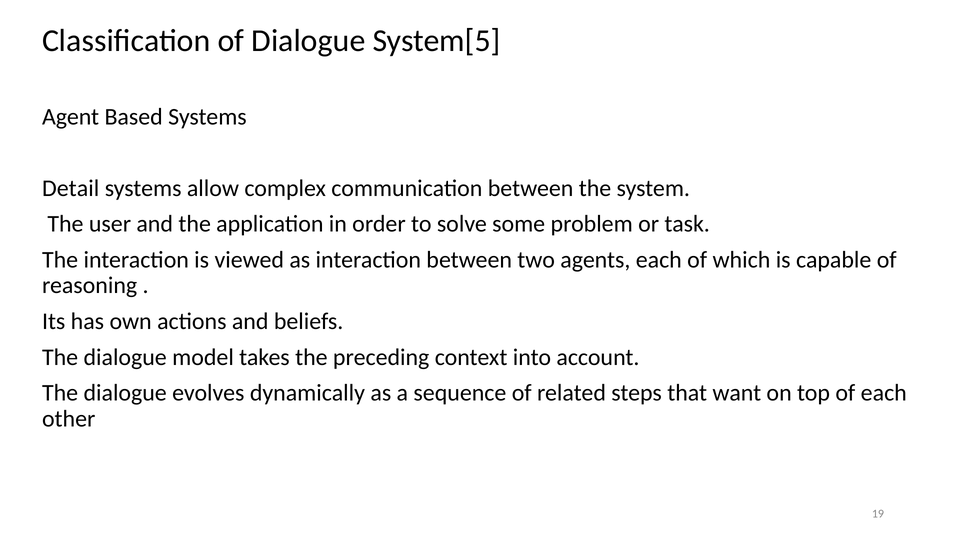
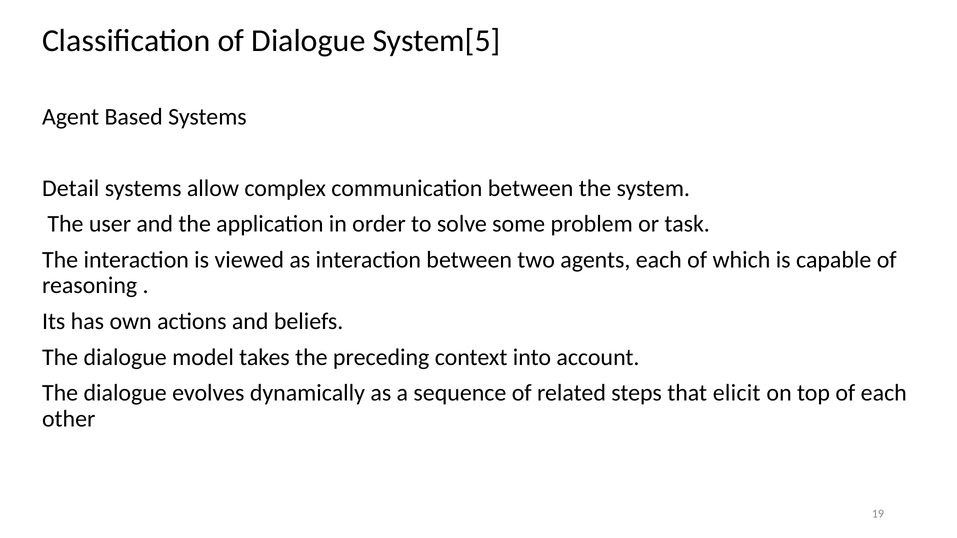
want: want -> elicit (737, 393)
